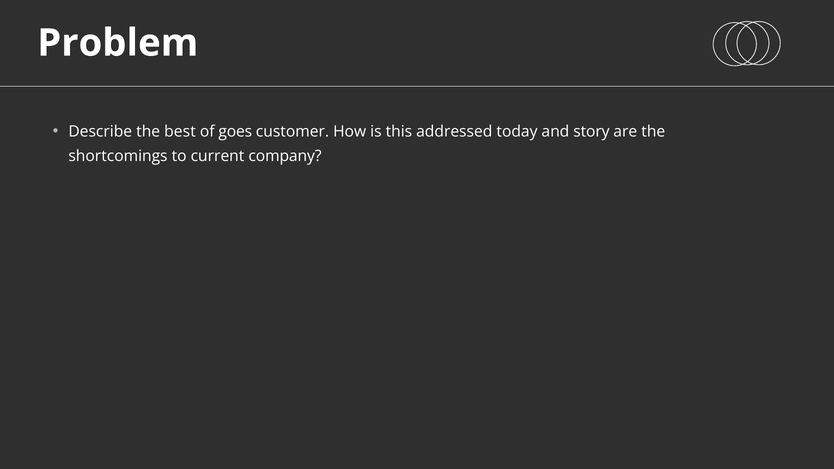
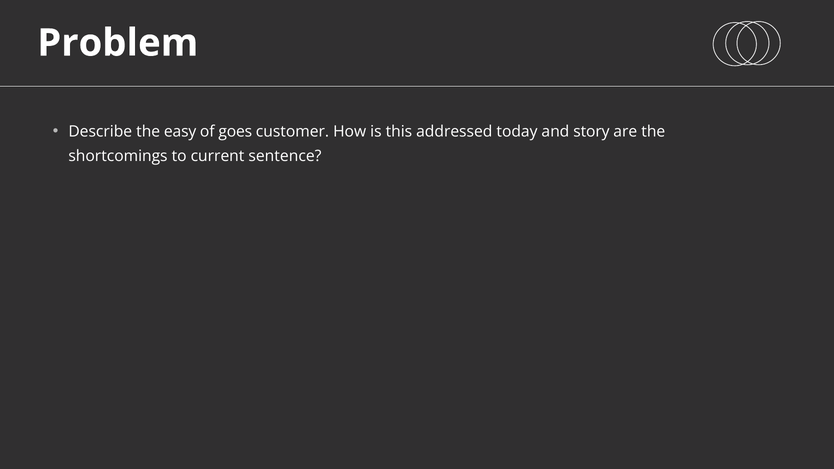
best: best -> easy (180, 132)
company: company -> sentence (285, 156)
